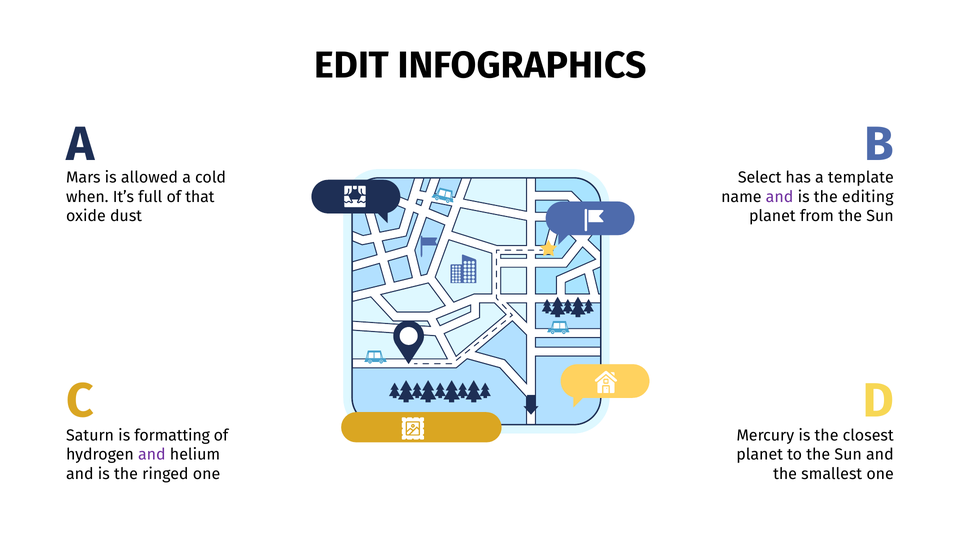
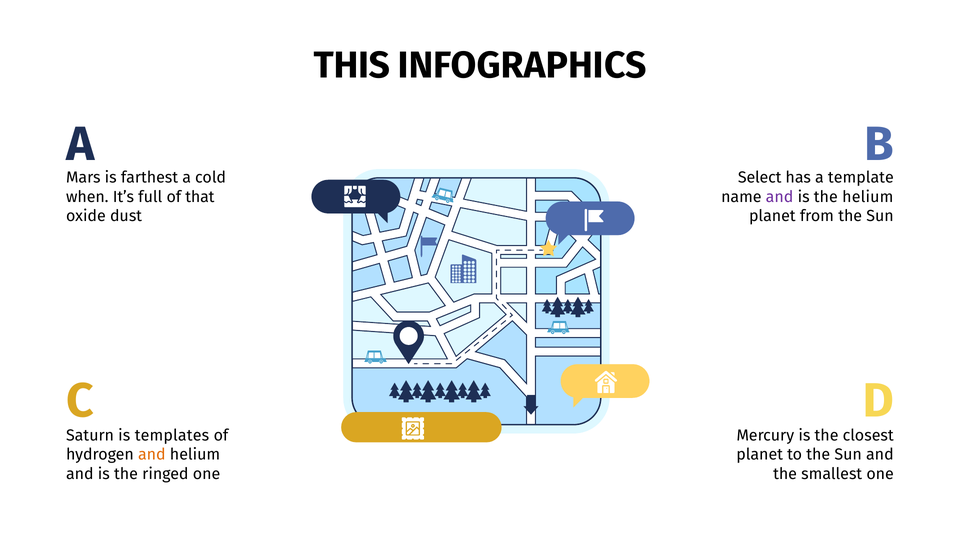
EDIT: EDIT -> THIS (352, 65)
allowed: allowed -> farthest (149, 177)
the editing: editing -> helium (868, 197)
formatting: formatting -> templates (172, 435)
and colour: purple -> orange (152, 454)
